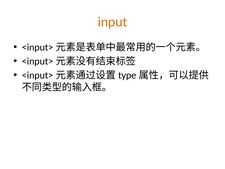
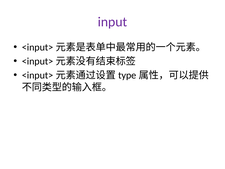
input colour: orange -> purple (112, 22)
